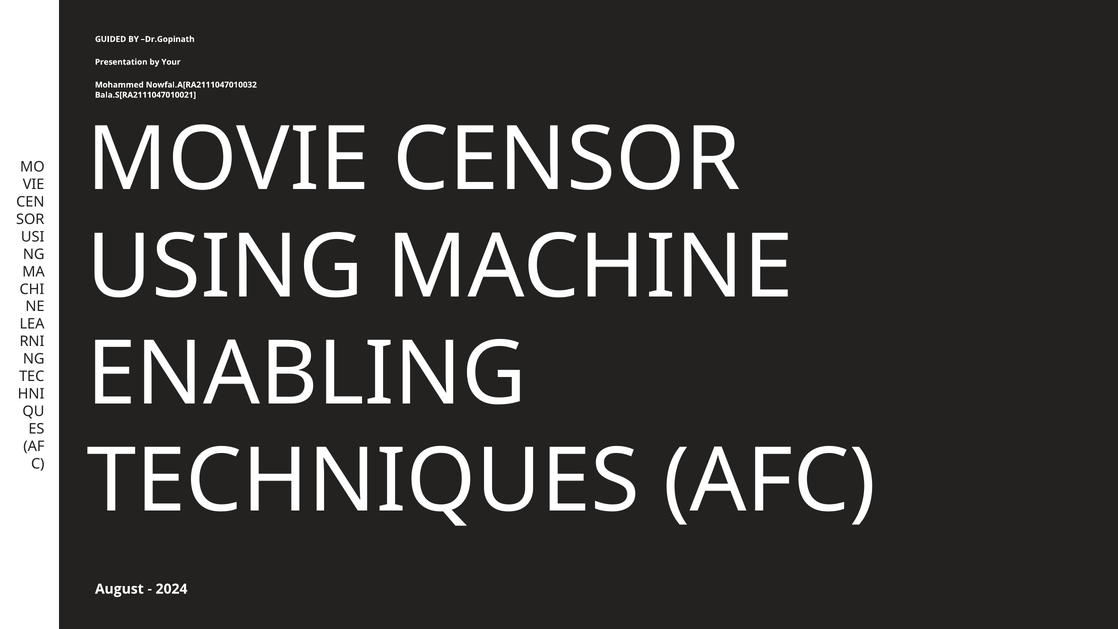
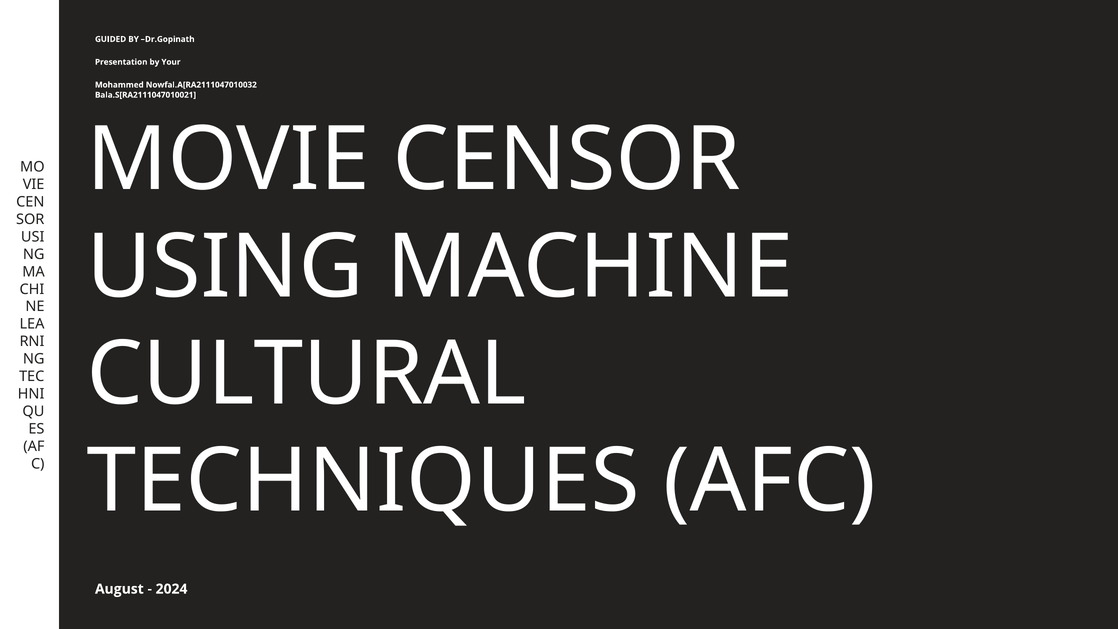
ENABLING: ENABLING -> CULTURAL (307, 374)
